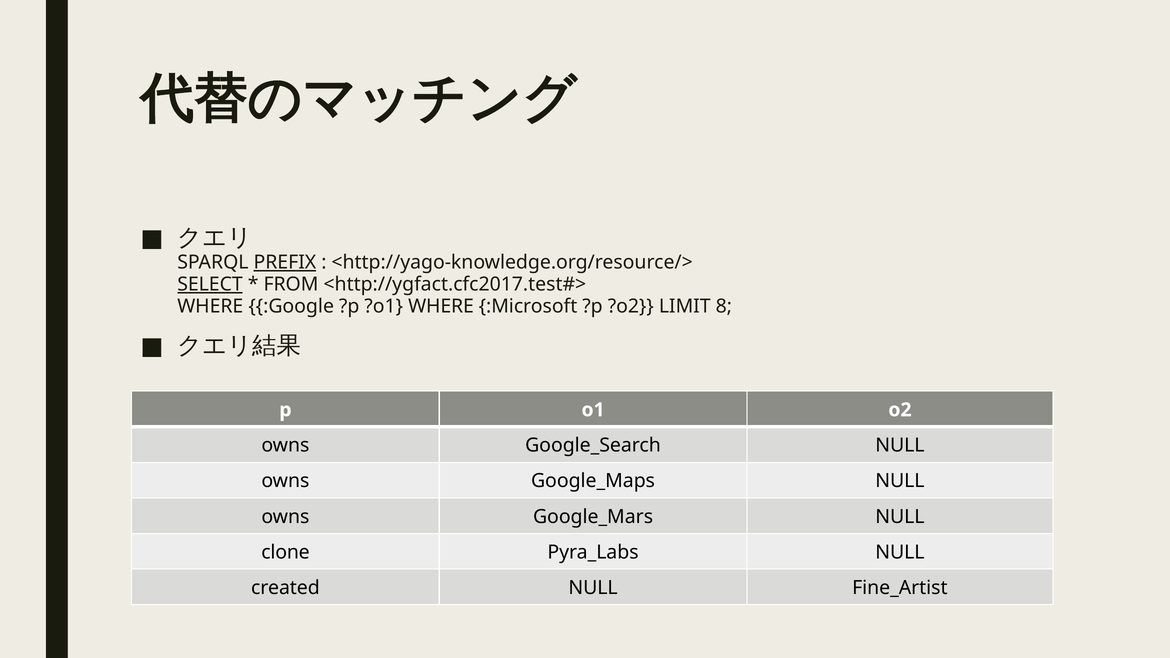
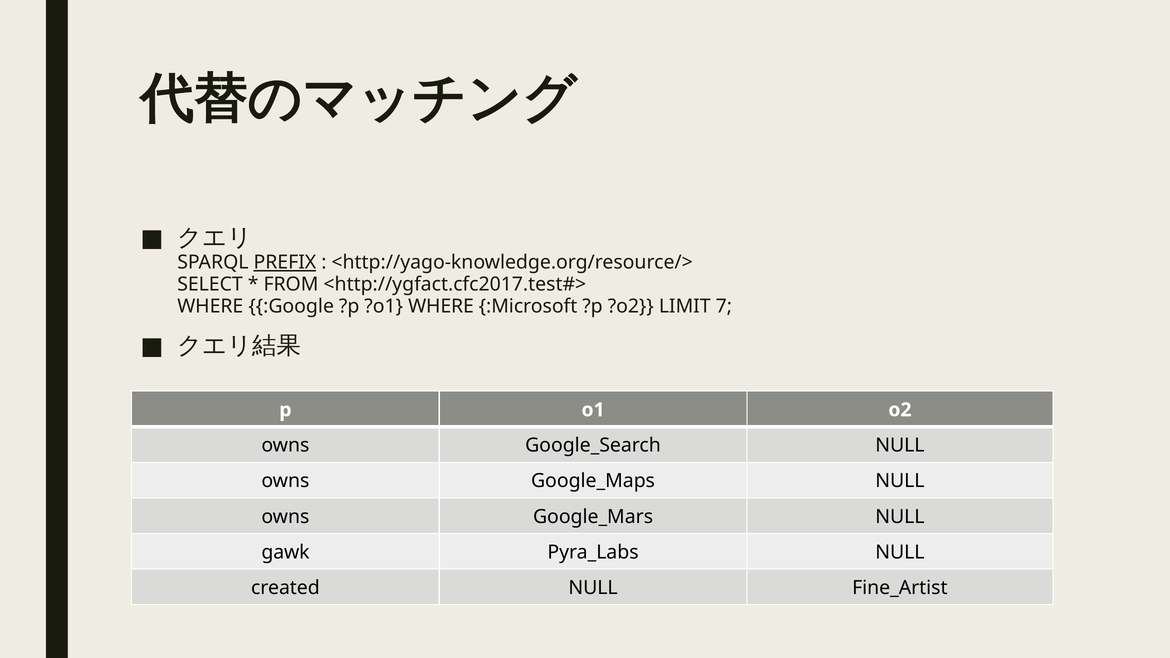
SELECT underline: present -> none (210, 284)
8: 8 -> 7 (724, 306)
clone: clone -> gawk (286, 552)
